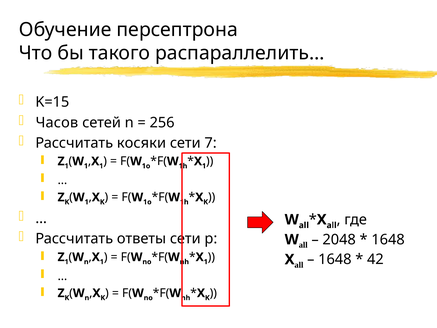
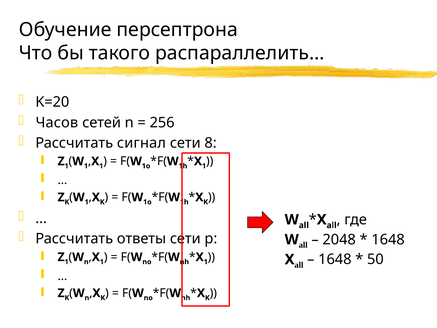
K=15: K=15 -> K=20 (52, 102)
косяки: косяки -> сигнал (141, 143)
7: 7 -> 8 (211, 143)
42: 42 -> 50 (375, 259)
